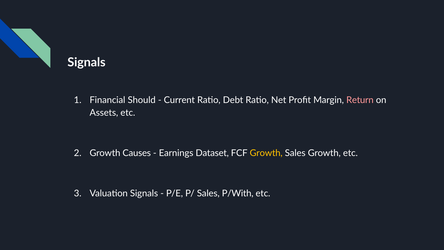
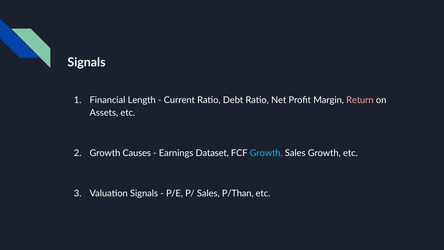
Should: Should -> Length (142, 100)
Growth colour: yellow -> light blue (266, 153)
P/With: P/With -> P/Than (238, 193)
